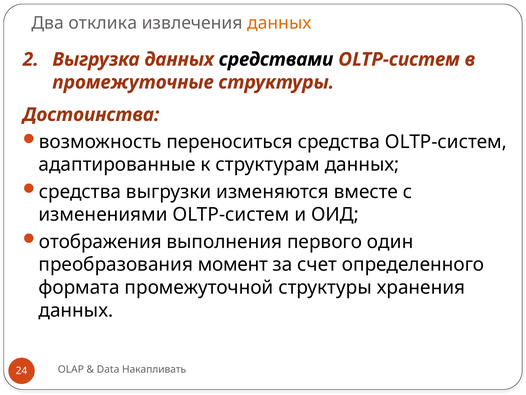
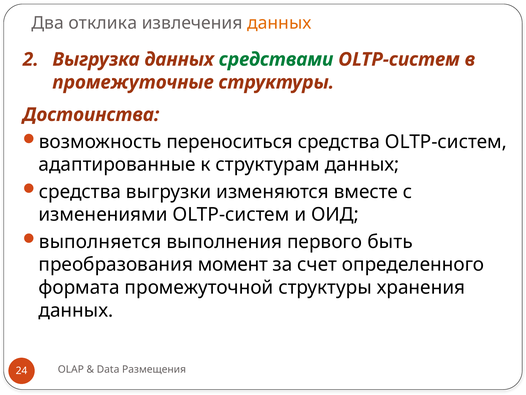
средствами colour: black -> green (276, 59)
отображения: отображения -> выполняется (100, 241)
один: один -> быть (390, 241)
Накапливать: Накапливать -> Размещения (154, 369)
